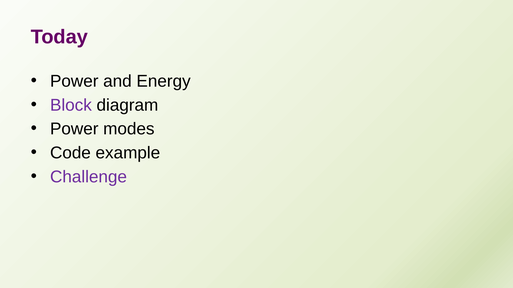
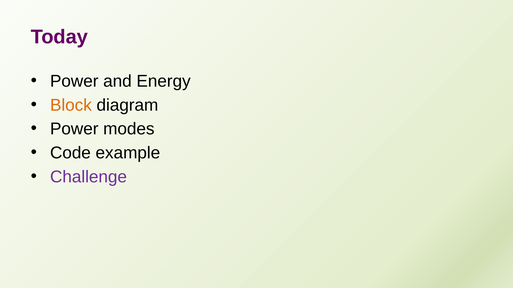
Block colour: purple -> orange (71, 105)
